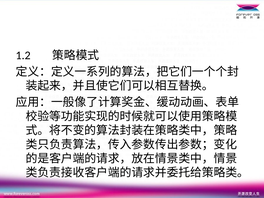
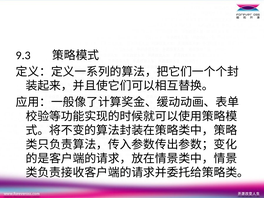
1.2: 1.2 -> 9.3 (23, 55)
